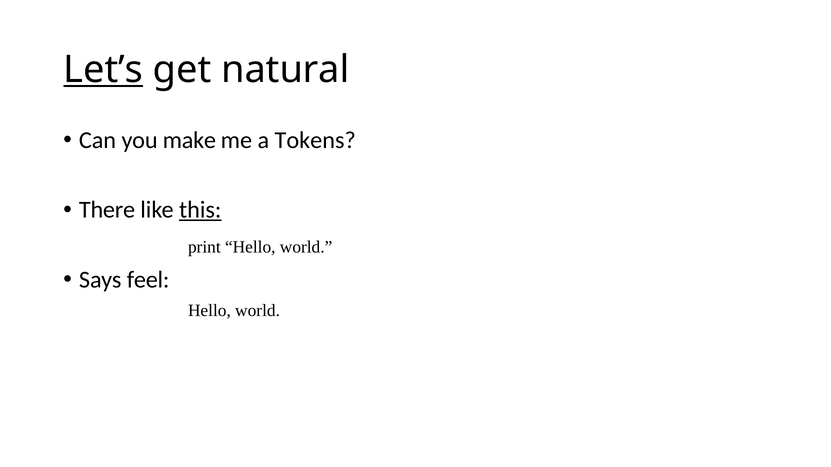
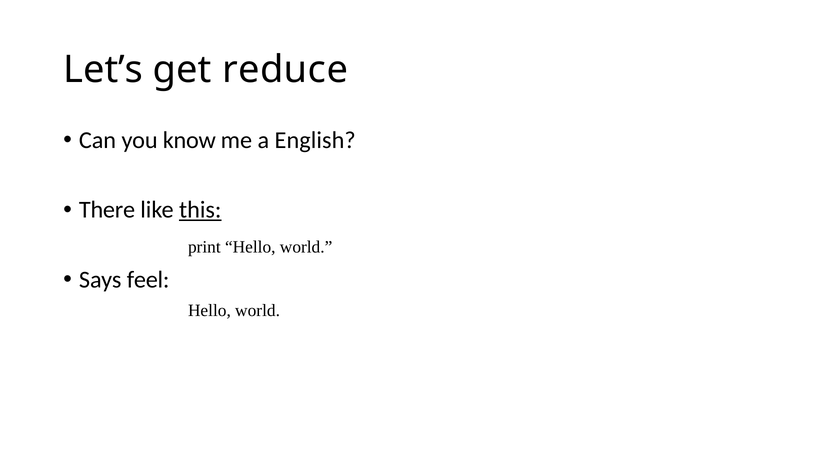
Let’s underline: present -> none (103, 70)
natural: natural -> reduce (285, 70)
make: make -> know (189, 140)
Tokens: Tokens -> English (315, 140)
